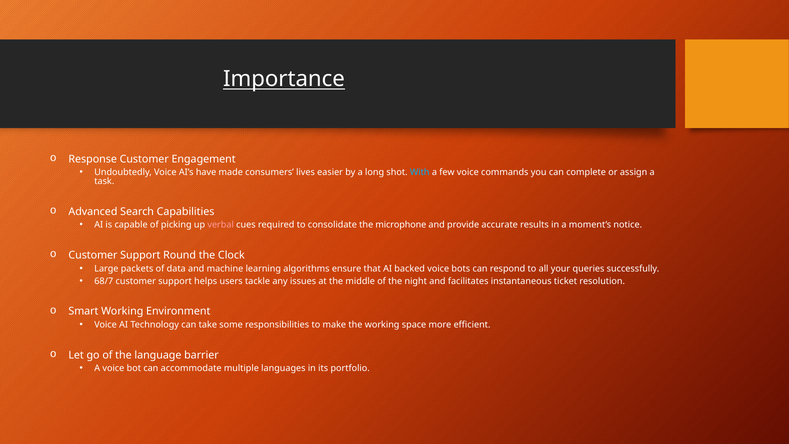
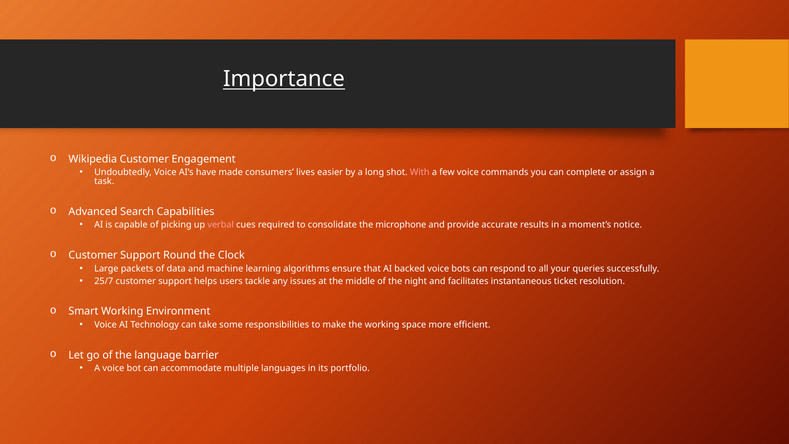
Response: Response -> Wikipedia (93, 159)
With colour: light blue -> pink (420, 172)
68/7: 68/7 -> 25/7 (104, 281)
